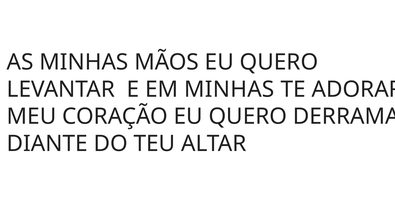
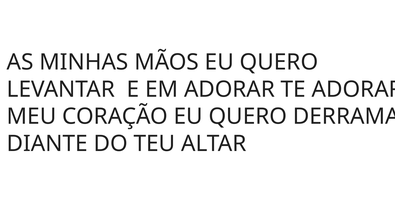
EM MINHAS: MINHAS -> ADORAR (229, 89)
